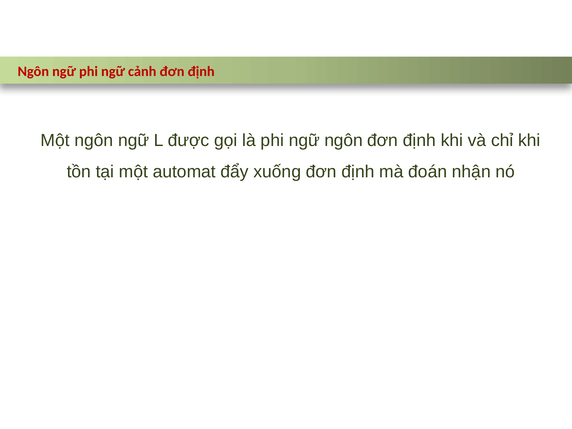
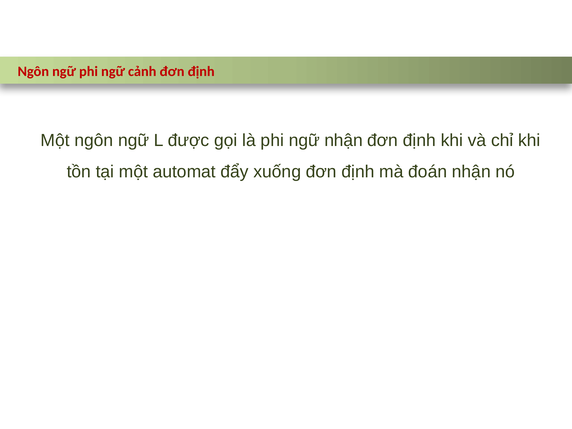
ngữ ngôn: ngôn -> nhận (344, 140)
